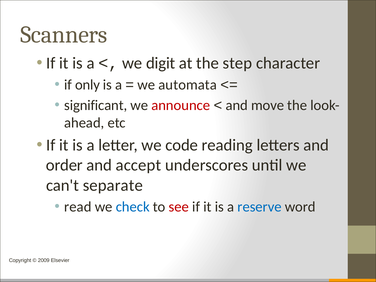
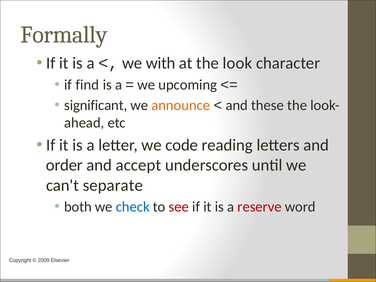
Scanners: Scanners -> Formally (64, 35)
digit: digit -> with (161, 63)
step: step -> look (237, 63)
only: only -> find (87, 85)
automata: automata -> upcoming (188, 85)
announce colour: red -> orange (181, 105)
move: move -> these (268, 105)
read: read -> both (78, 207)
reserve colour: blue -> red (260, 207)
